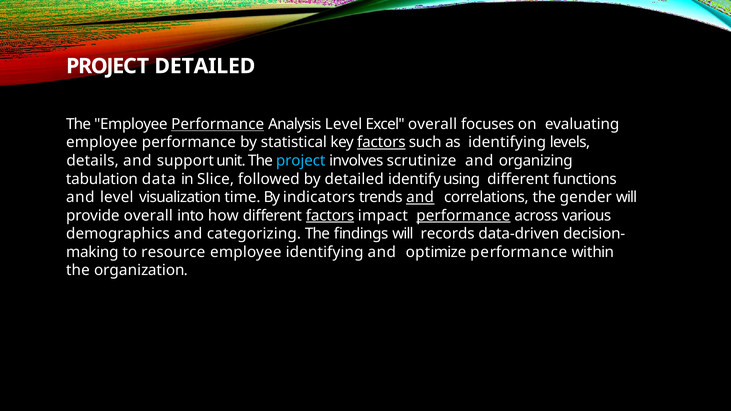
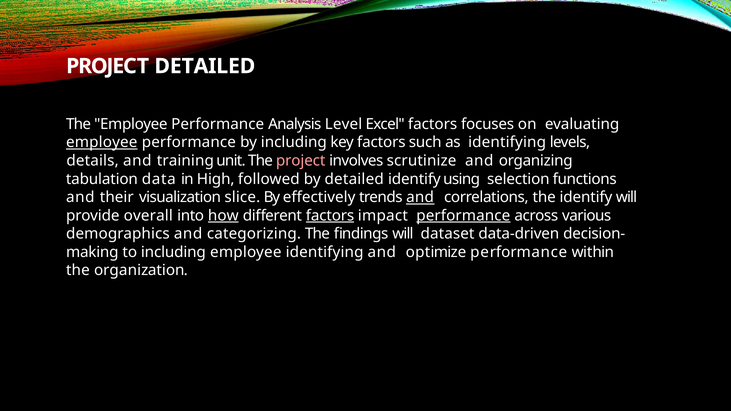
Performance underline: present -> none (218, 124)
Excel overall: overall -> factors (433, 124)
employee underline: none -> present (102, 143)
by statistical: statistical -> including (294, 143)
factors underline: present -> none (381, 143)
support: support -> training (185, 161)
project colour: light blue -> pink (301, 161)
Slice: Slice -> High (216, 179)
using different: different -> selection (518, 179)
and level: level -> their (117, 197)
time: time -> slice (242, 197)
indicators: indicators -> effectively (319, 197)
the gender: gender -> identify (586, 197)
how underline: none -> present (223, 216)
records: records -> dataset (448, 234)
to resource: resource -> including (173, 252)
